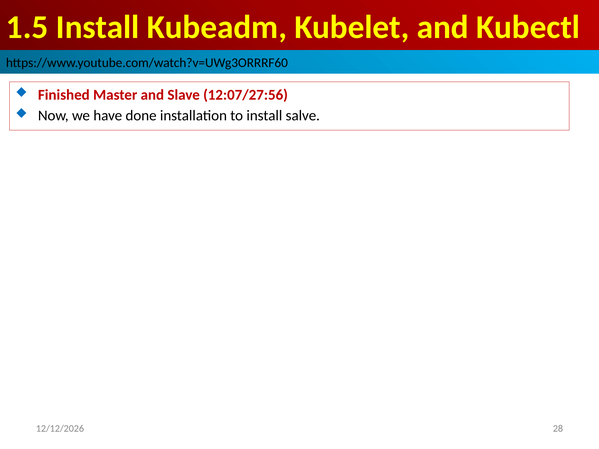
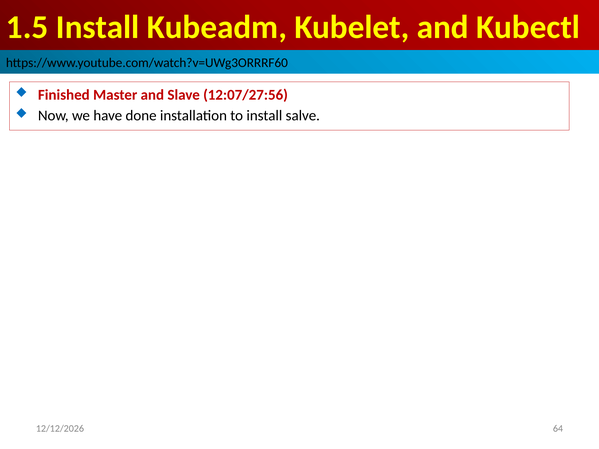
28: 28 -> 64 (558, 429)
